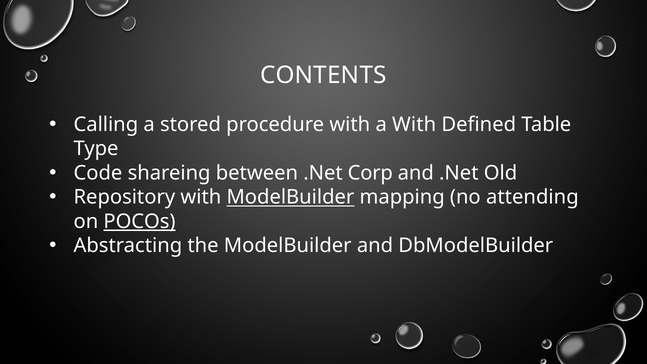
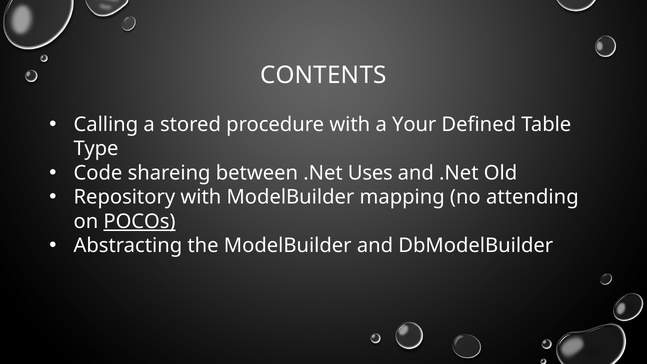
a With: With -> Your (414, 124)
Corp: Corp -> Uses (370, 173)
ModelBuilder underline: present -> none (290, 197)
